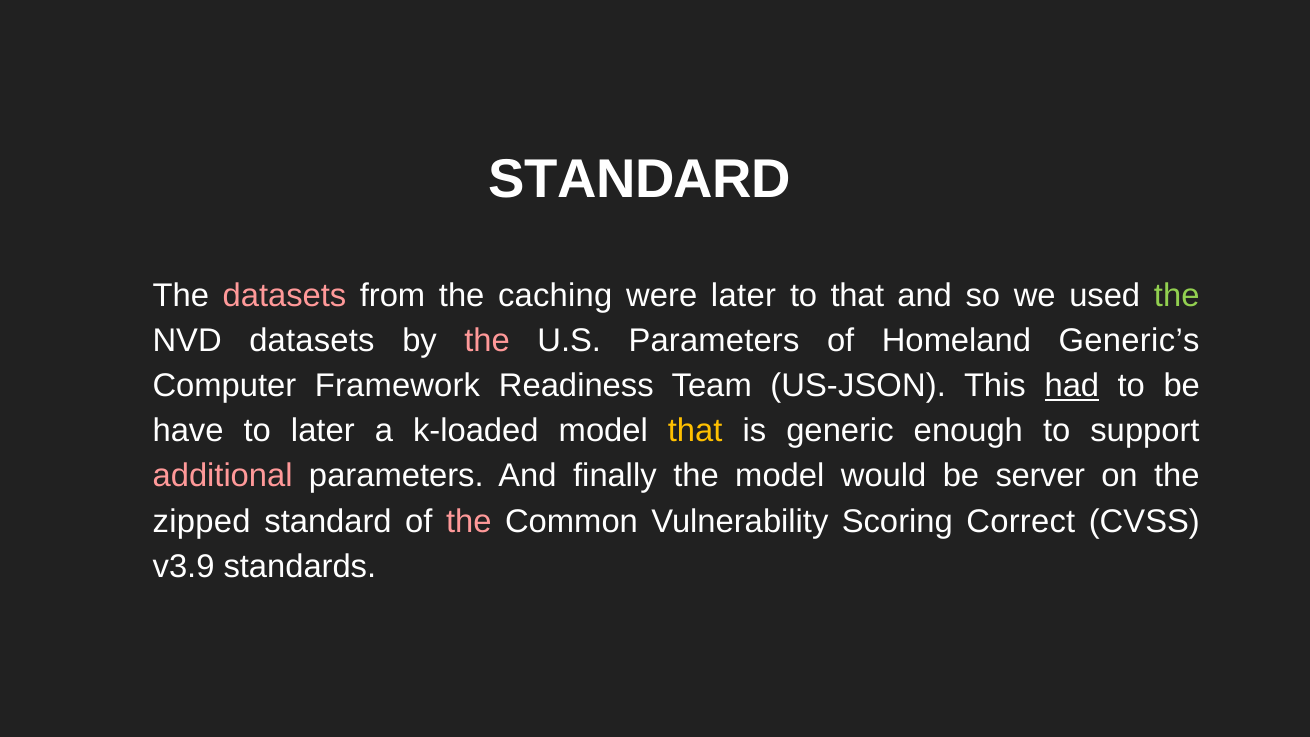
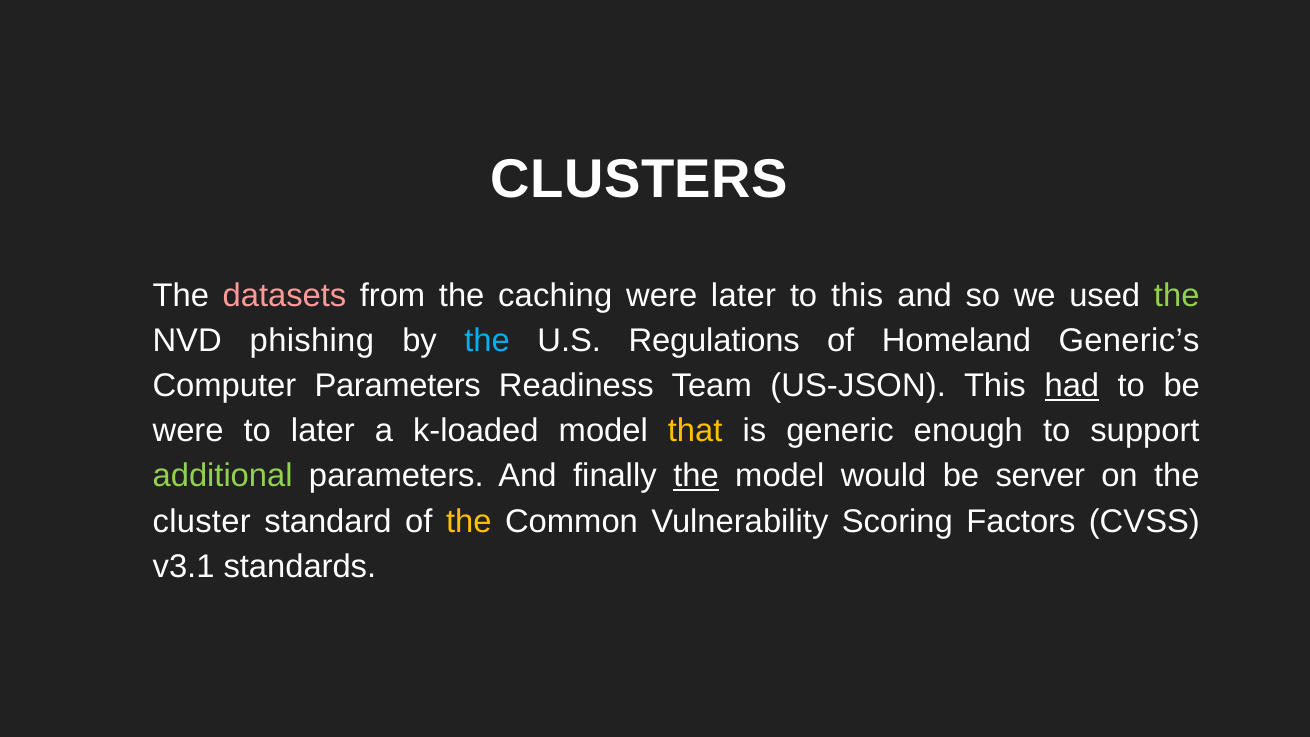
STANDARD: STANDARD -> CLUSTERS (639, 179)
to that: that -> this (857, 295)
NVD datasets: datasets -> phishing (312, 340)
the colour: pink -> light blue (487, 340)
U.S Parameters: Parameters -> Regulations (714, 340)
Computer Framework: Framework -> Parameters (398, 386)
have: have -> were (188, 431)
additional colour: pink -> light green (223, 476)
the underline: none -> present (696, 476)
zipped: zipped -> cluster (202, 521)
the colour: pink -> yellow (469, 521)
Correct: Correct -> Factors (1021, 521)
v3.9: v3.9 -> v3.1 (184, 566)
